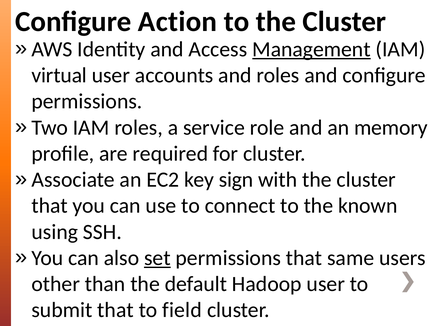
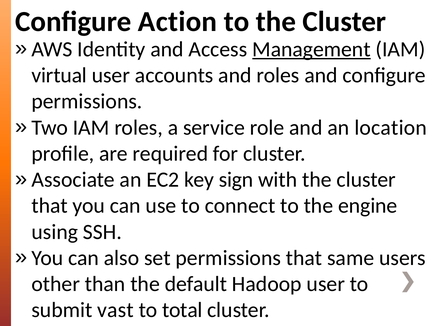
memory: memory -> location (391, 128)
known: known -> engine (368, 206)
set underline: present -> none (157, 258)
submit that: that -> vast (115, 310)
field: field -> total (182, 310)
